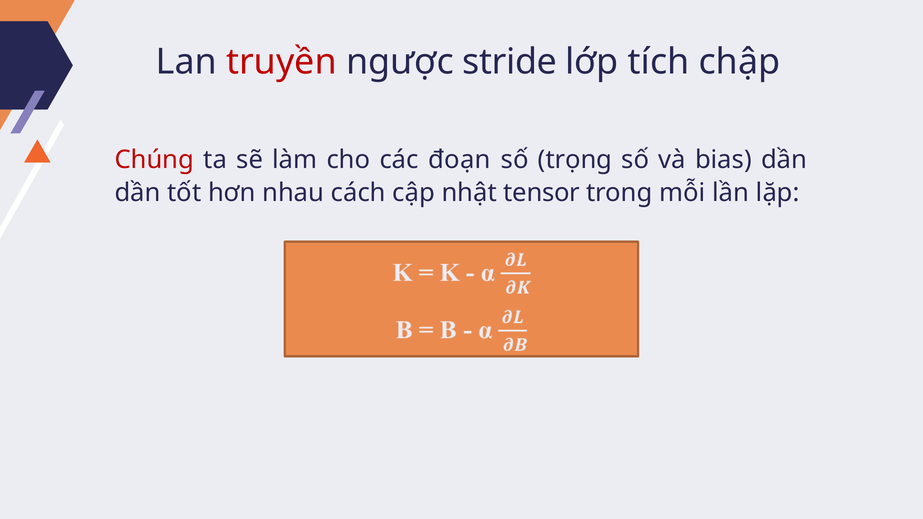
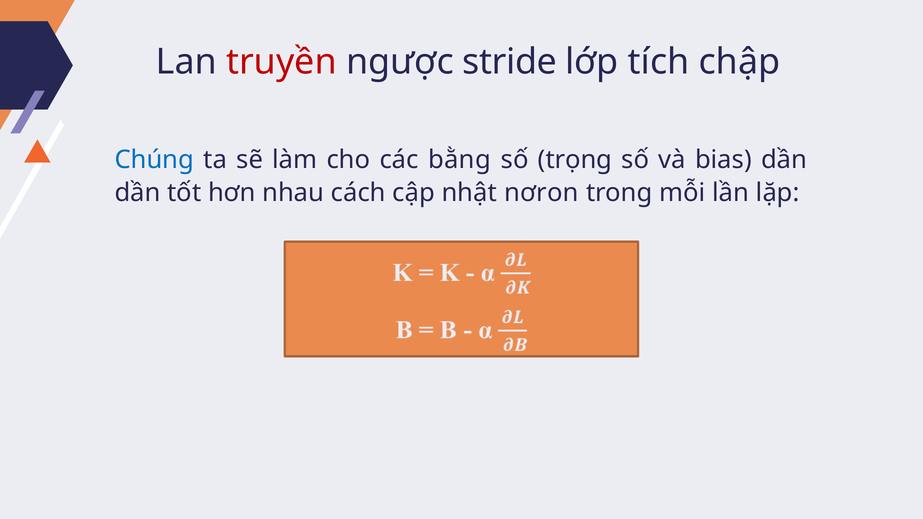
Chúng colour: red -> blue (154, 160)
đoạn: đoạn -> bằng (460, 160)
tensor: tensor -> nơron (541, 193)
